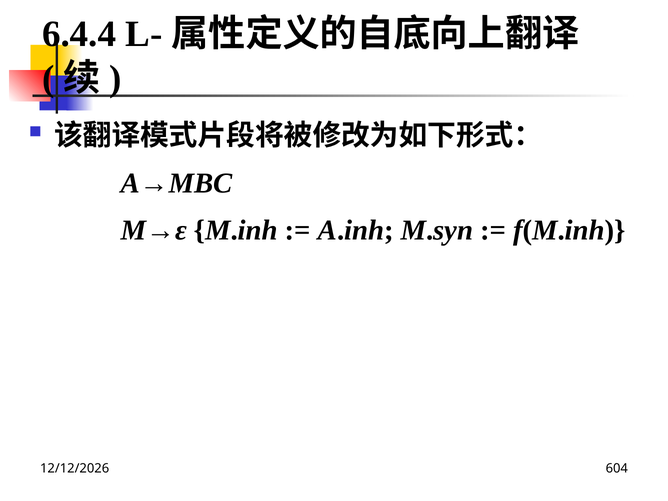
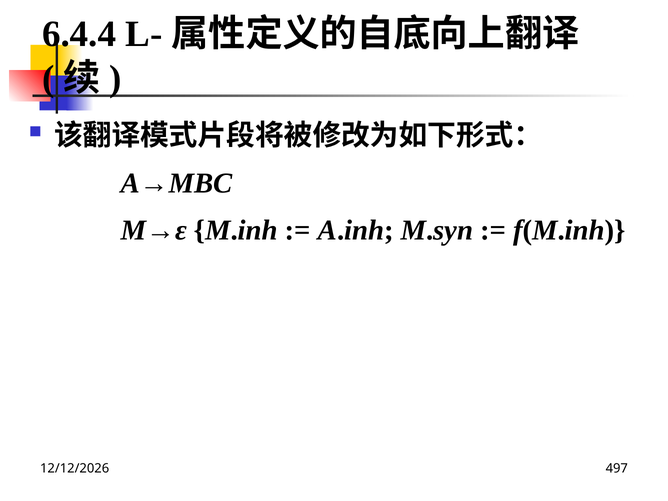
604: 604 -> 497 (617, 468)
